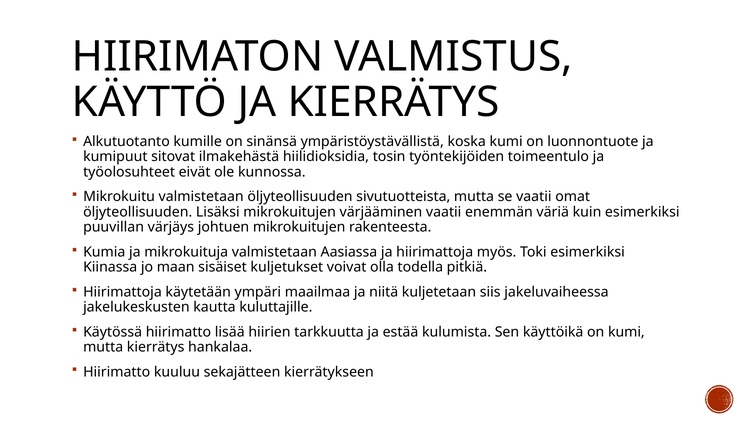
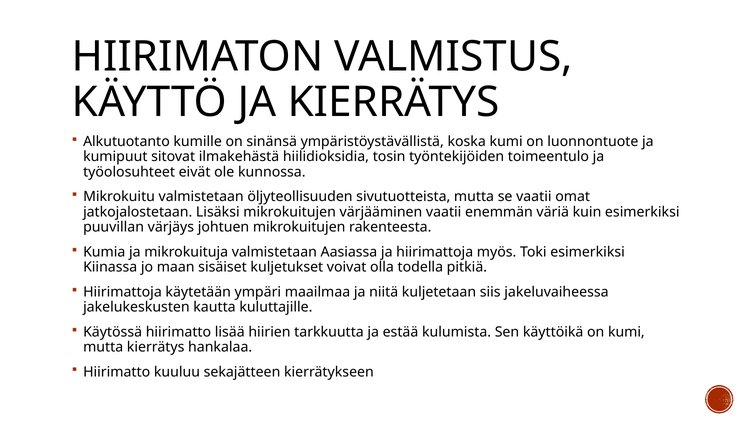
öljyteollisuuden: öljyteollisuuden -> jatkojalostetaan (138, 212)
